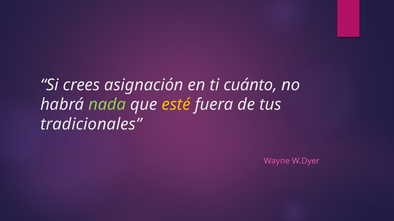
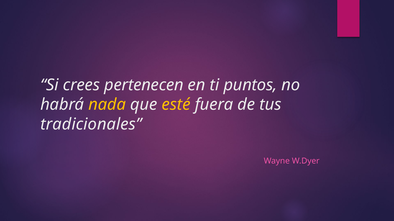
asignación: asignación -> pertenecen (144, 85)
cuánto: cuánto -> puntos (250, 85)
nada colour: light green -> yellow (107, 105)
